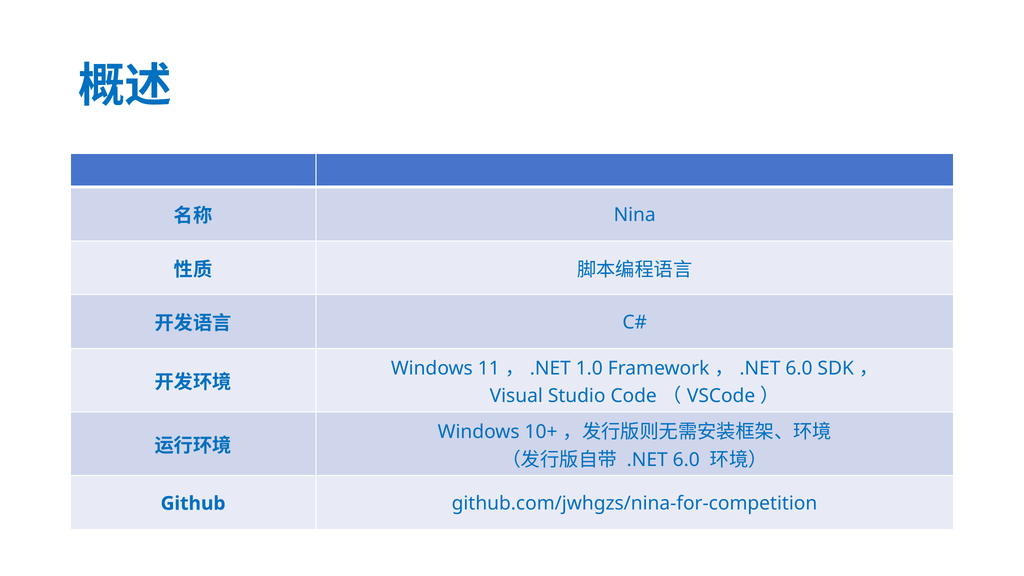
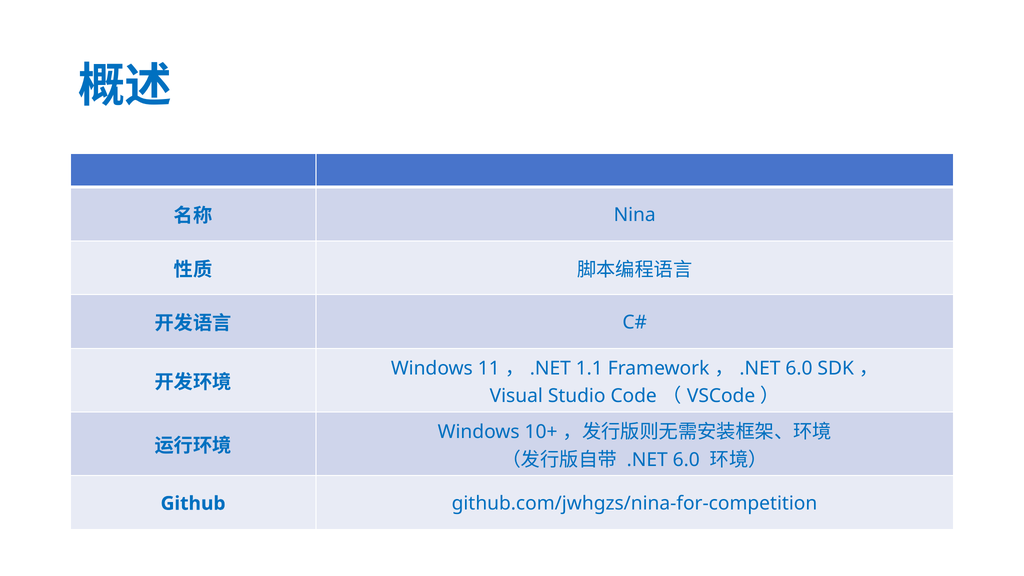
1.0: 1.0 -> 1.1 (589, 368)
